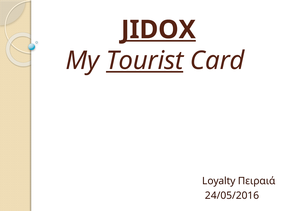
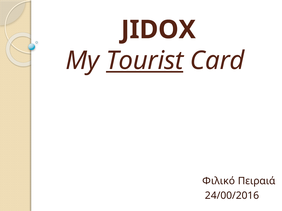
JIDOX underline: present -> none (158, 30)
Loyalty: Loyalty -> Φιλικό (219, 181)
24/05/2016: 24/05/2016 -> 24/00/2016 (232, 196)
